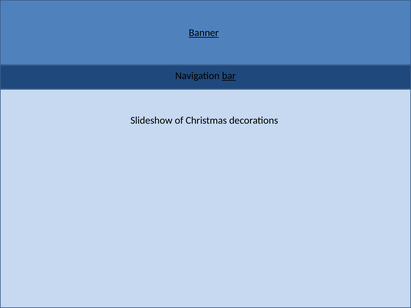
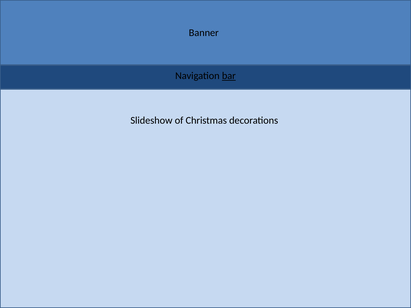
Banner underline: present -> none (204, 33)
